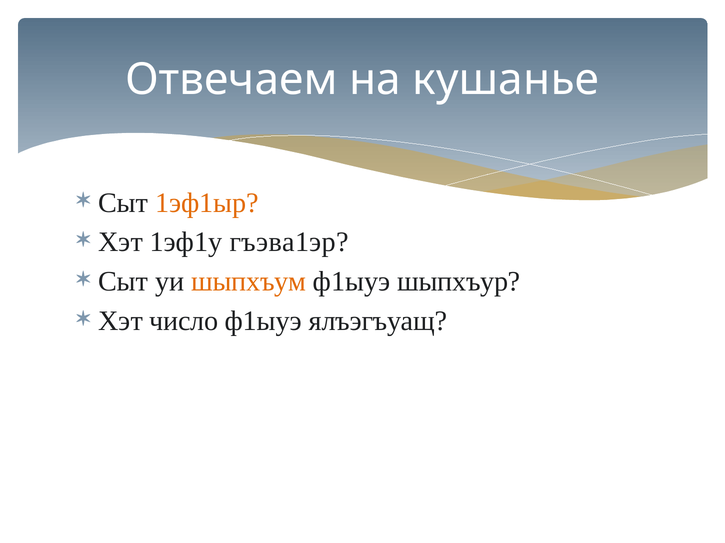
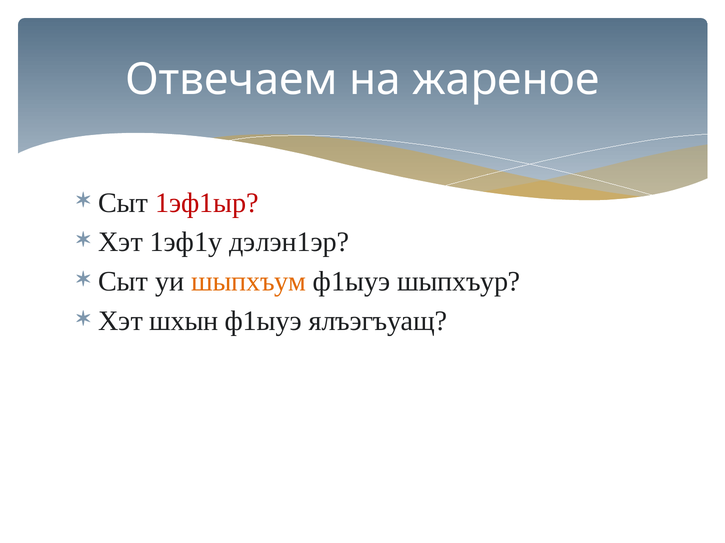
кушанье: кушанье -> жареное (506, 80)
1эф1ыр colour: orange -> red (207, 203)
гъэва1эр: гъэва1эр -> дэлэн1эр (289, 242)
число: число -> шхын (184, 321)
